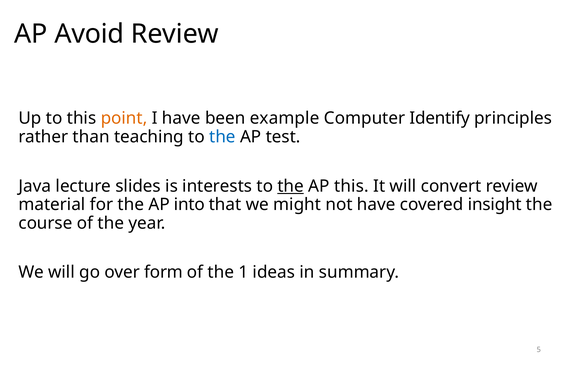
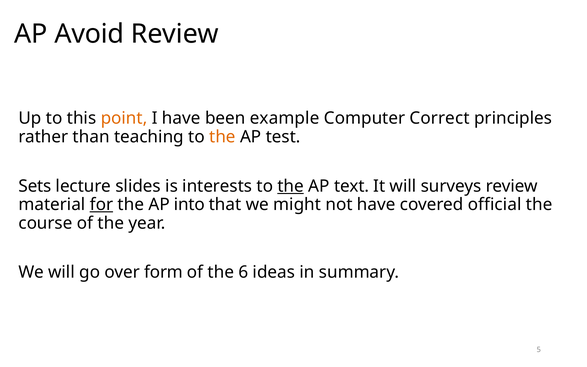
Identify: Identify -> Correct (440, 118)
the colour: blue -> orange (222, 137)
Java: Java -> Sets (35, 186)
AP this: this -> text (352, 186)
convert: convert -> surveys (451, 186)
for underline: none -> present (101, 204)
insight: insight -> official (495, 204)
1: 1 -> 6 (243, 272)
